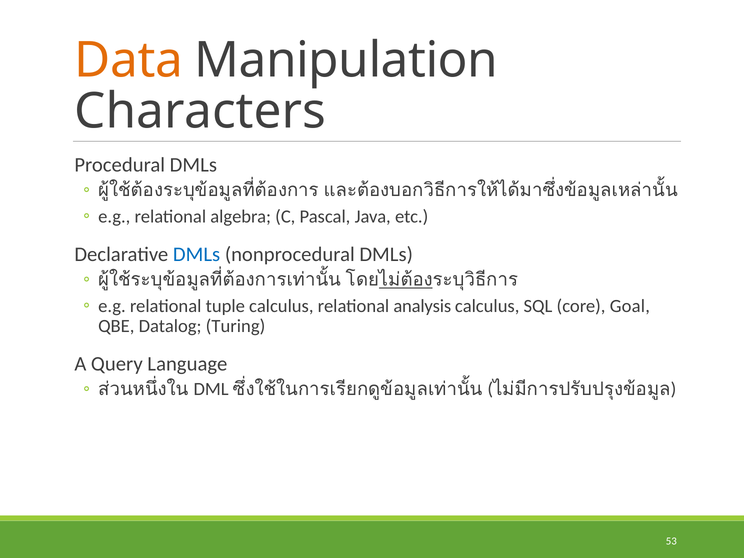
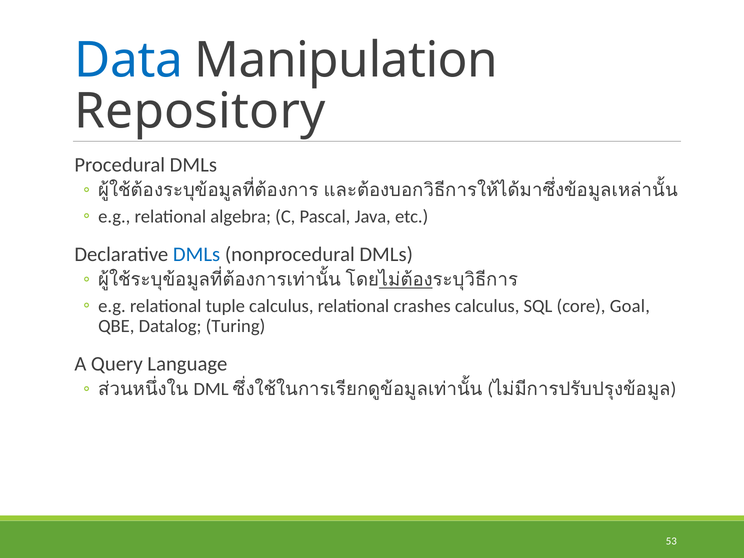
Data colour: orange -> blue (129, 61)
Characters: Characters -> Repository (200, 111)
analysis: analysis -> crashes (422, 306)
